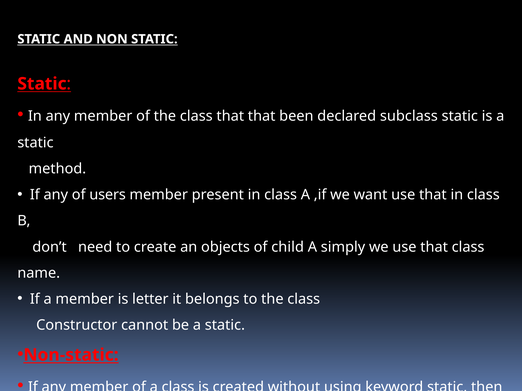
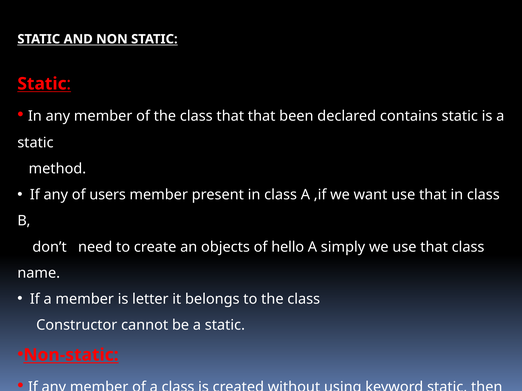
subclass: subclass -> contains (409, 116)
child: child -> hello (288, 247)
